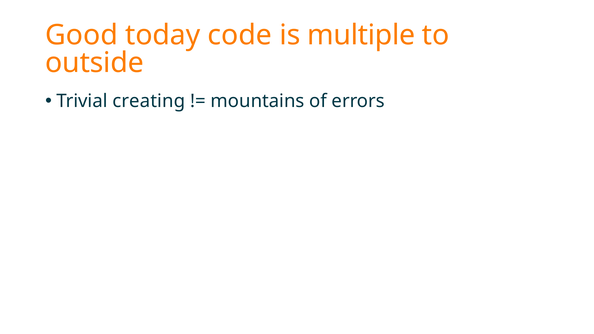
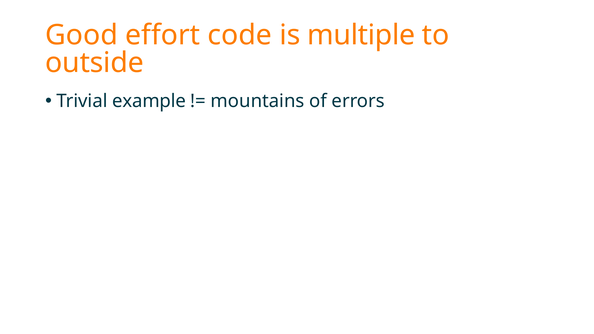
today: today -> effort (163, 35)
creating: creating -> example (149, 101)
